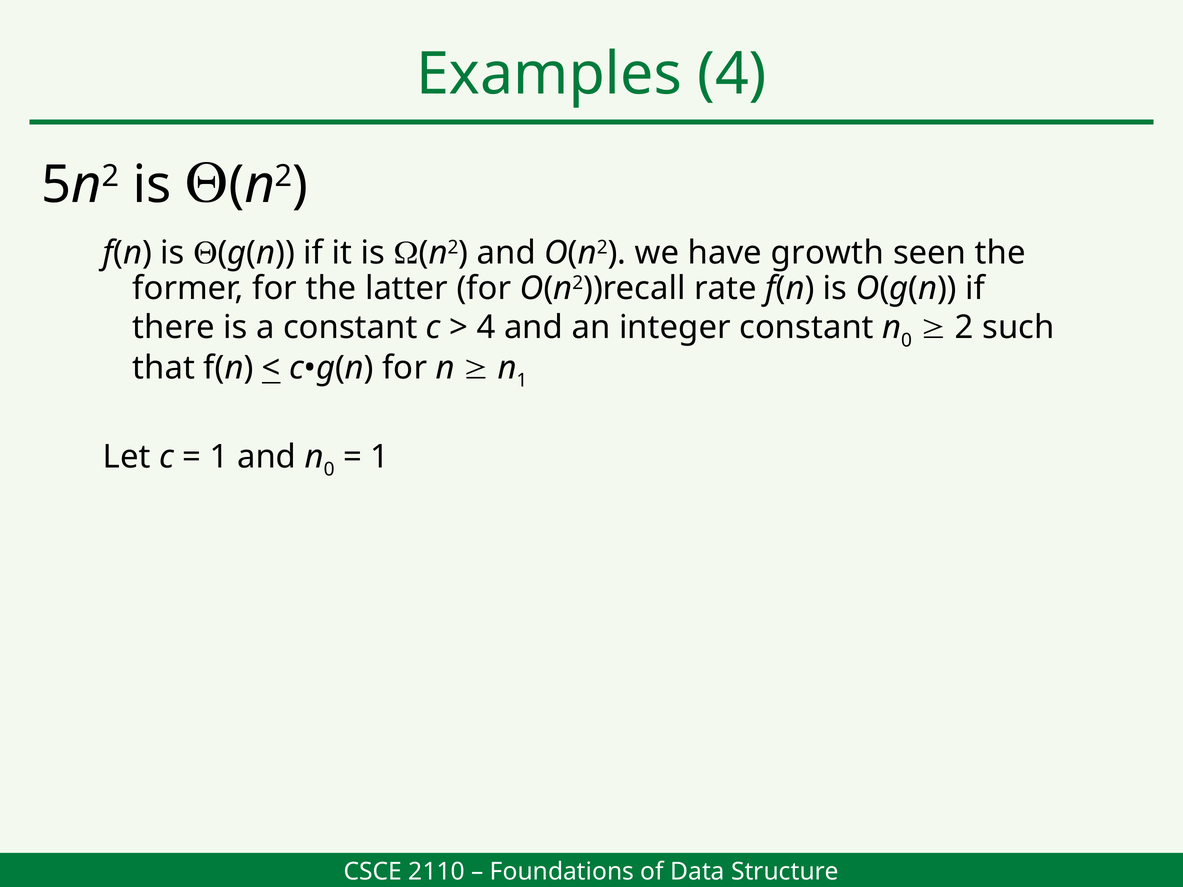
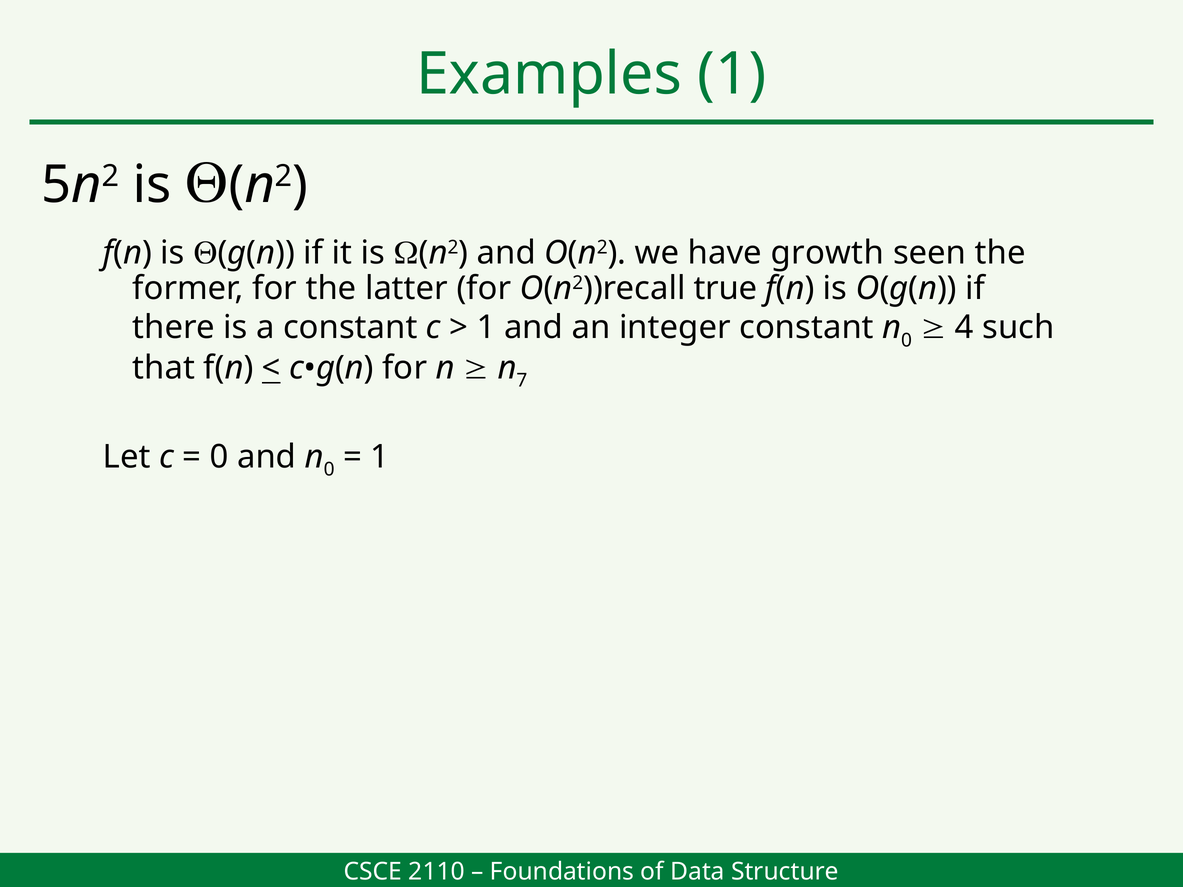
Examples 4: 4 -> 1 (732, 74)
rate: rate -> true (726, 288)
4: 4 -> 1 (486, 328)
2: 2 -> 4 (964, 328)
n 1: 1 -> 7 (522, 381)
1: 1 -> 0 (219, 457)
